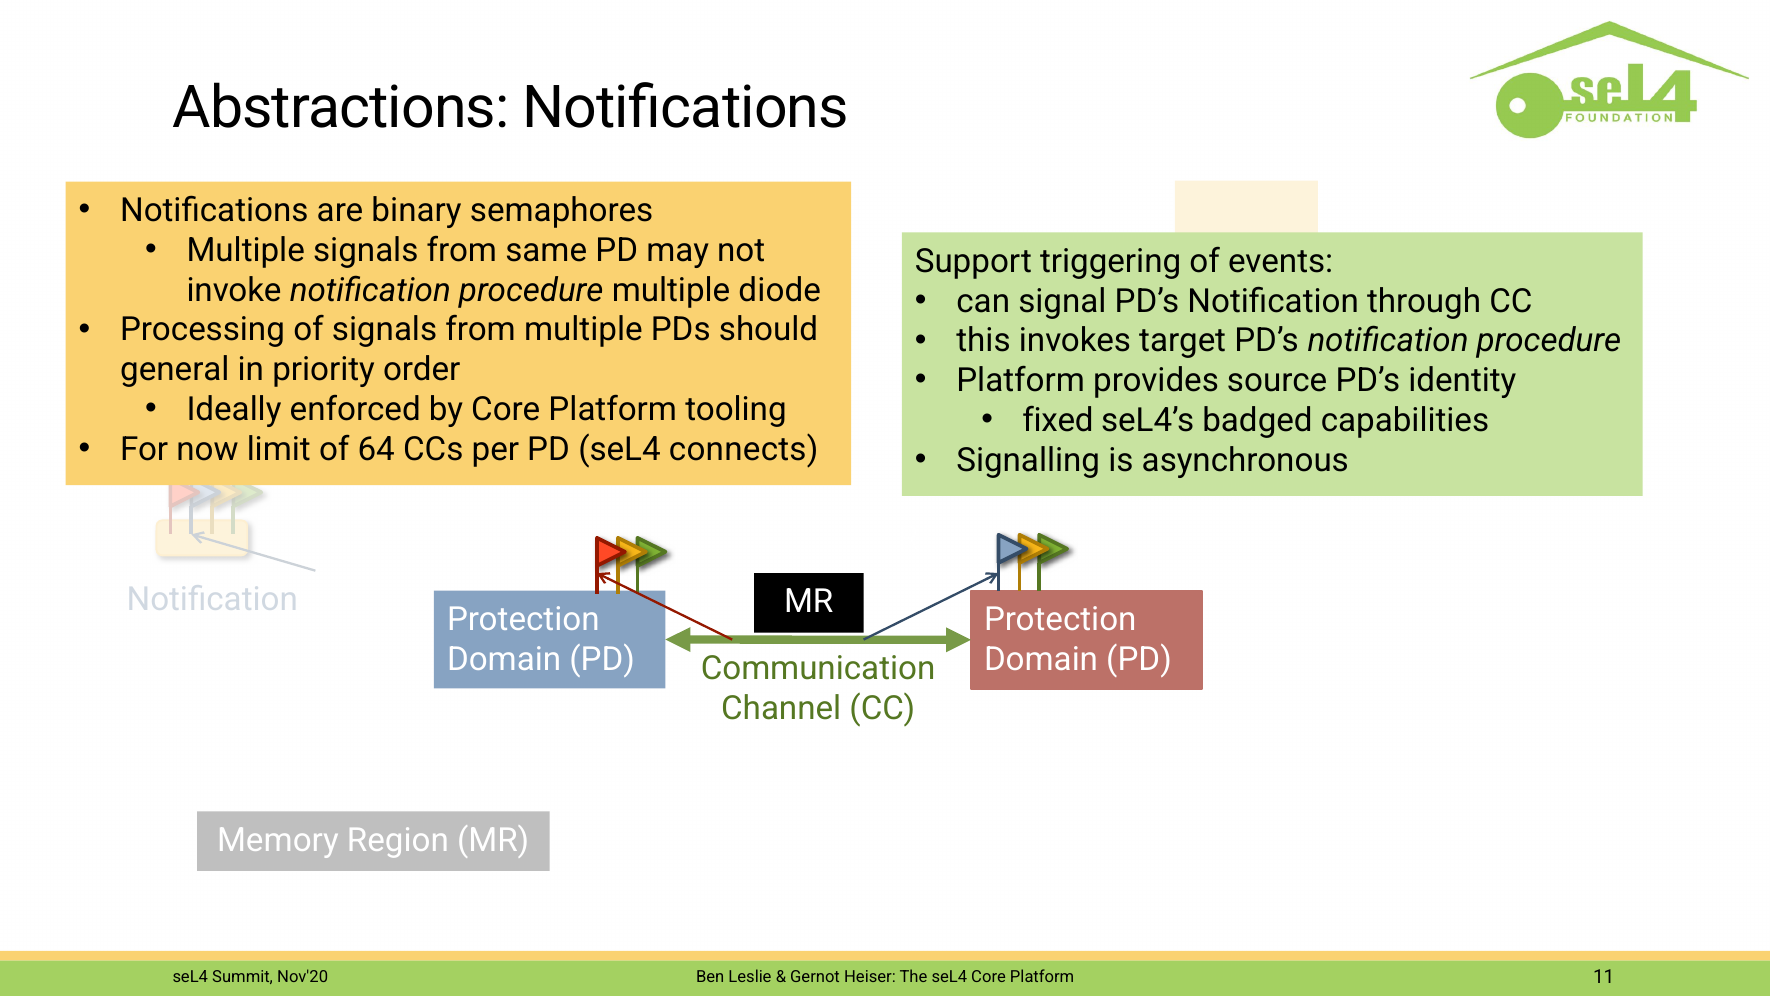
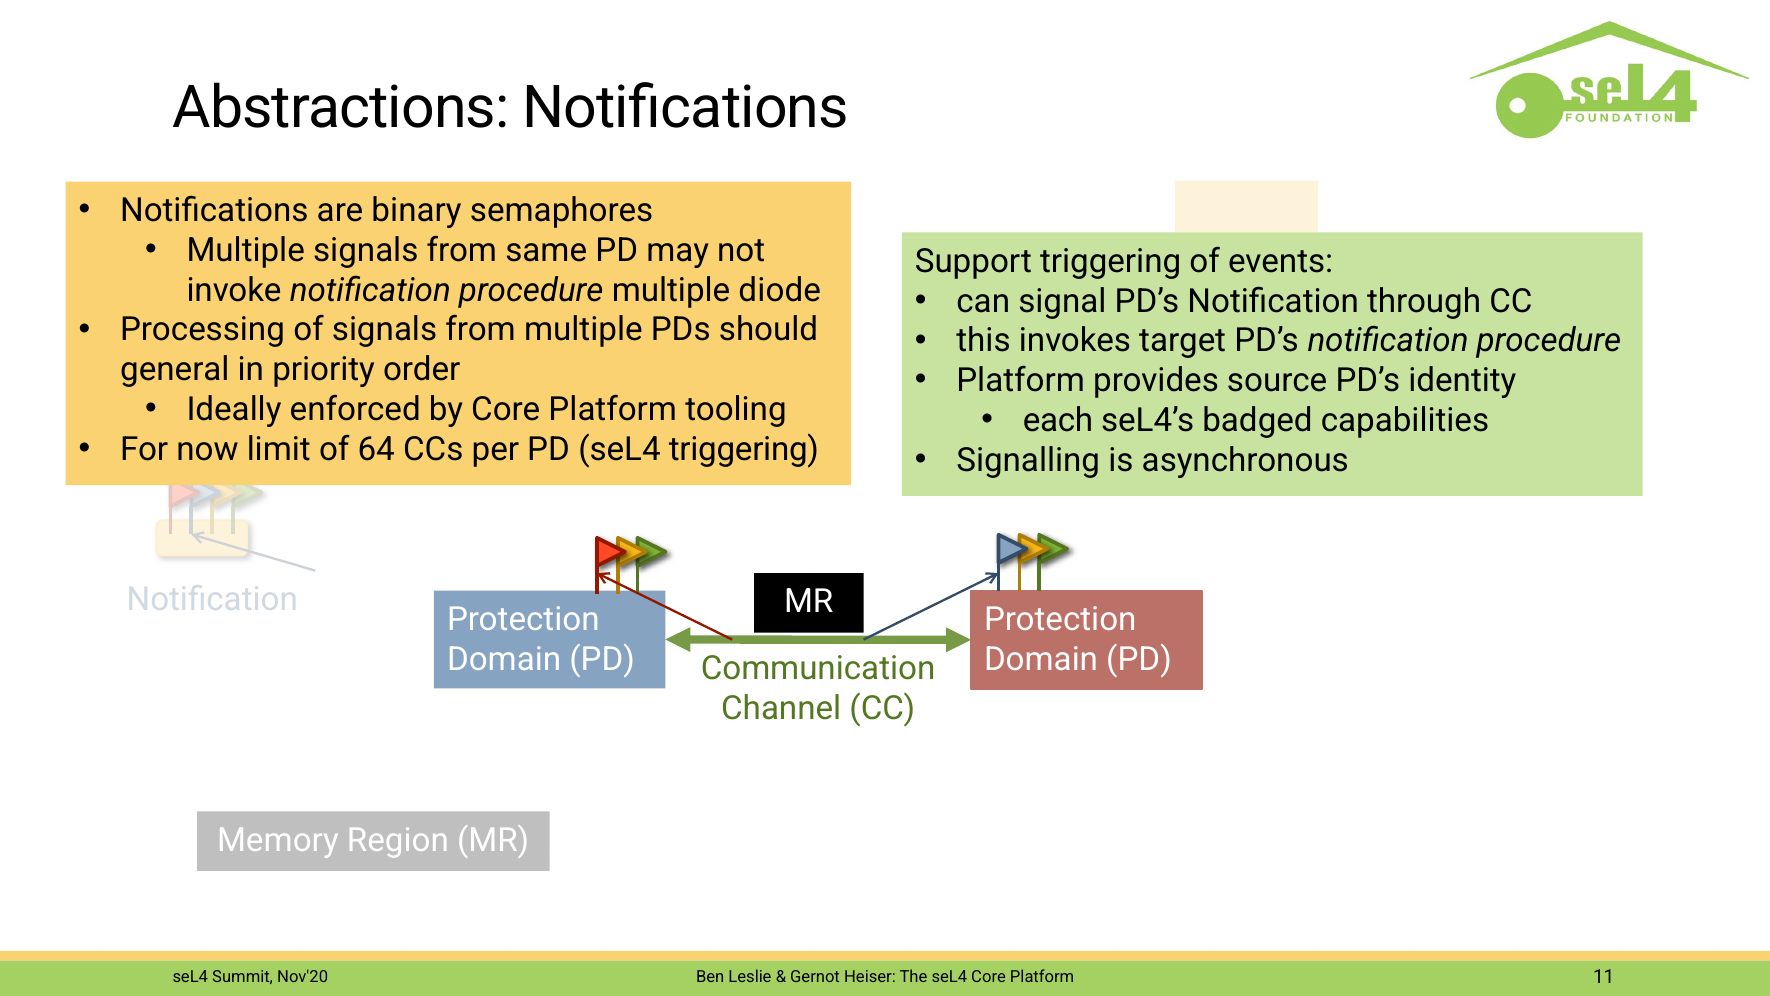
fixed: fixed -> each (1058, 420)
seL4 connects: connects -> triggering (744, 449)
